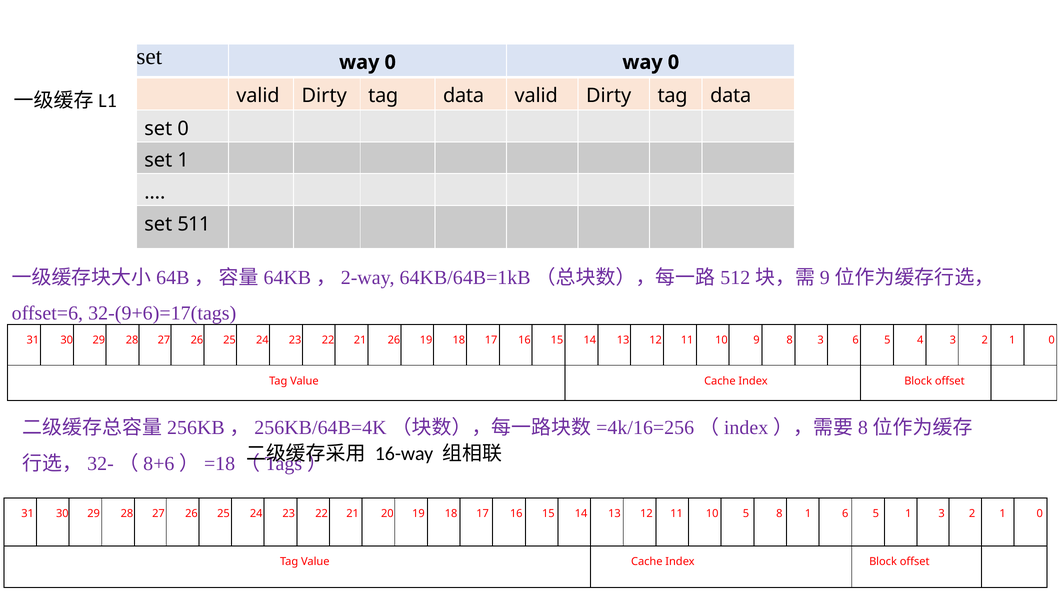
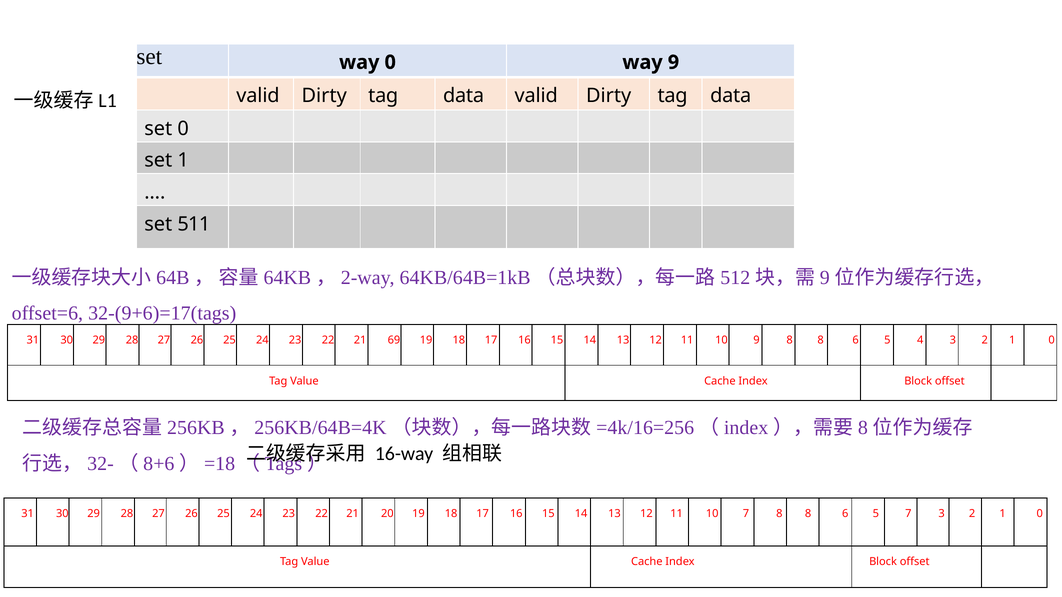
0 way 0: 0 -> 9 (673, 62)
21 26: 26 -> 69 (394, 340)
9 8 3: 3 -> 8 (821, 340)
10 5: 5 -> 7 (746, 514)
1: 1 -> 8 (808, 514)
5 1: 1 -> 7 (908, 514)
